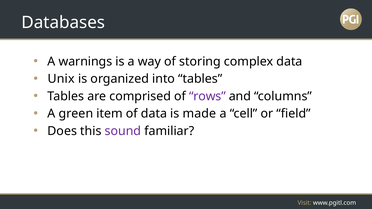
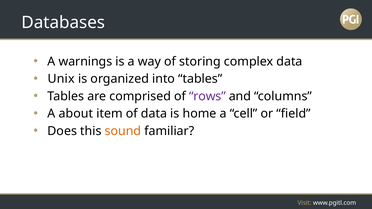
green: green -> about (76, 114)
made: made -> home (200, 114)
sound colour: purple -> orange (123, 131)
